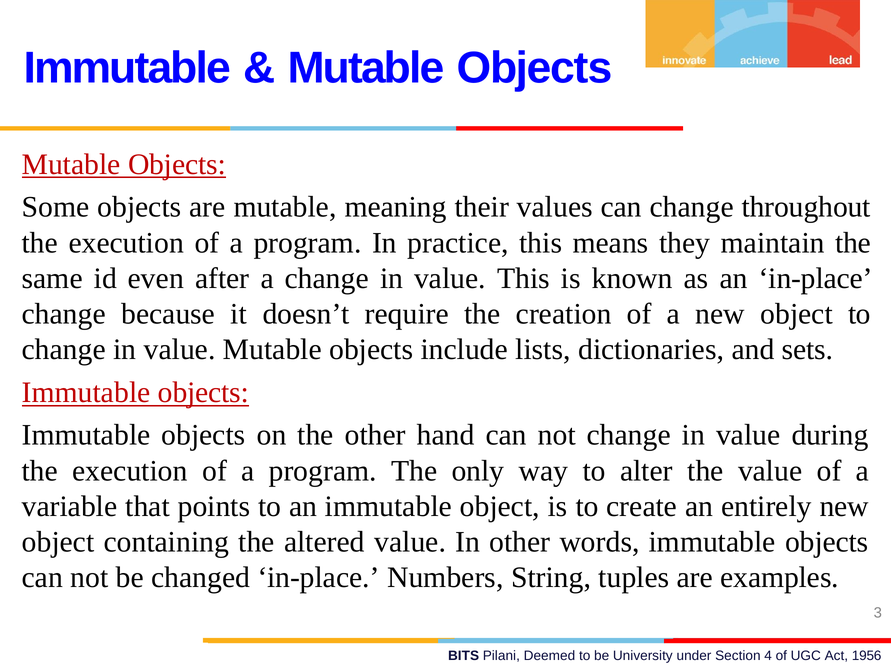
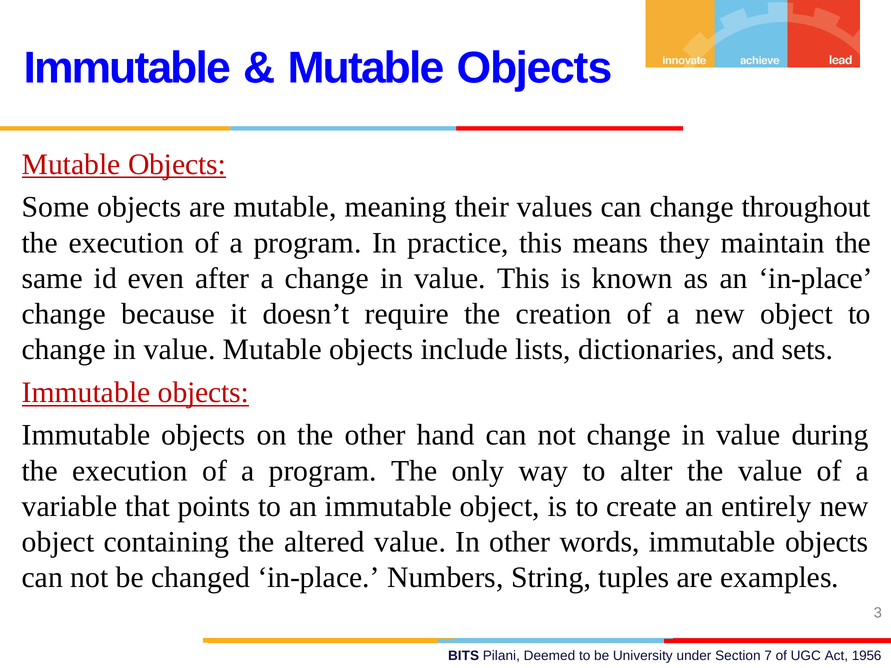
4: 4 -> 7 (768, 656)
